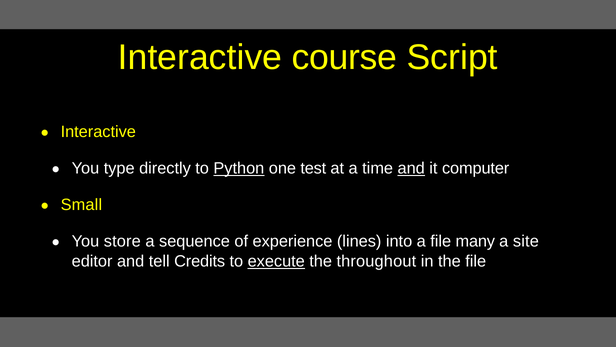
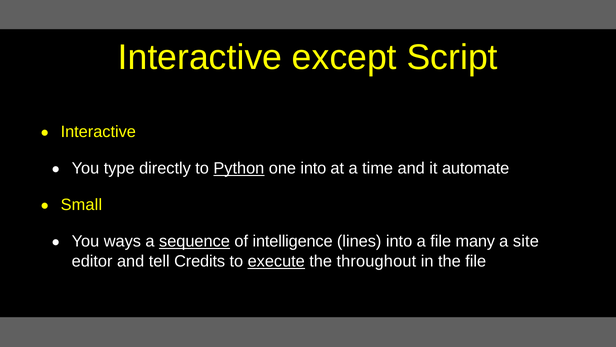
course: course -> except (344, 57)
one test: test -> into (313, 168)
and underline: present -> none (411, 168)
computer: computer -> automate (476, 168)
store: store -> ways (122, 241)
sequence underline: none -> present (195, 241)
experience: experience -> intelligence (293, 241)
